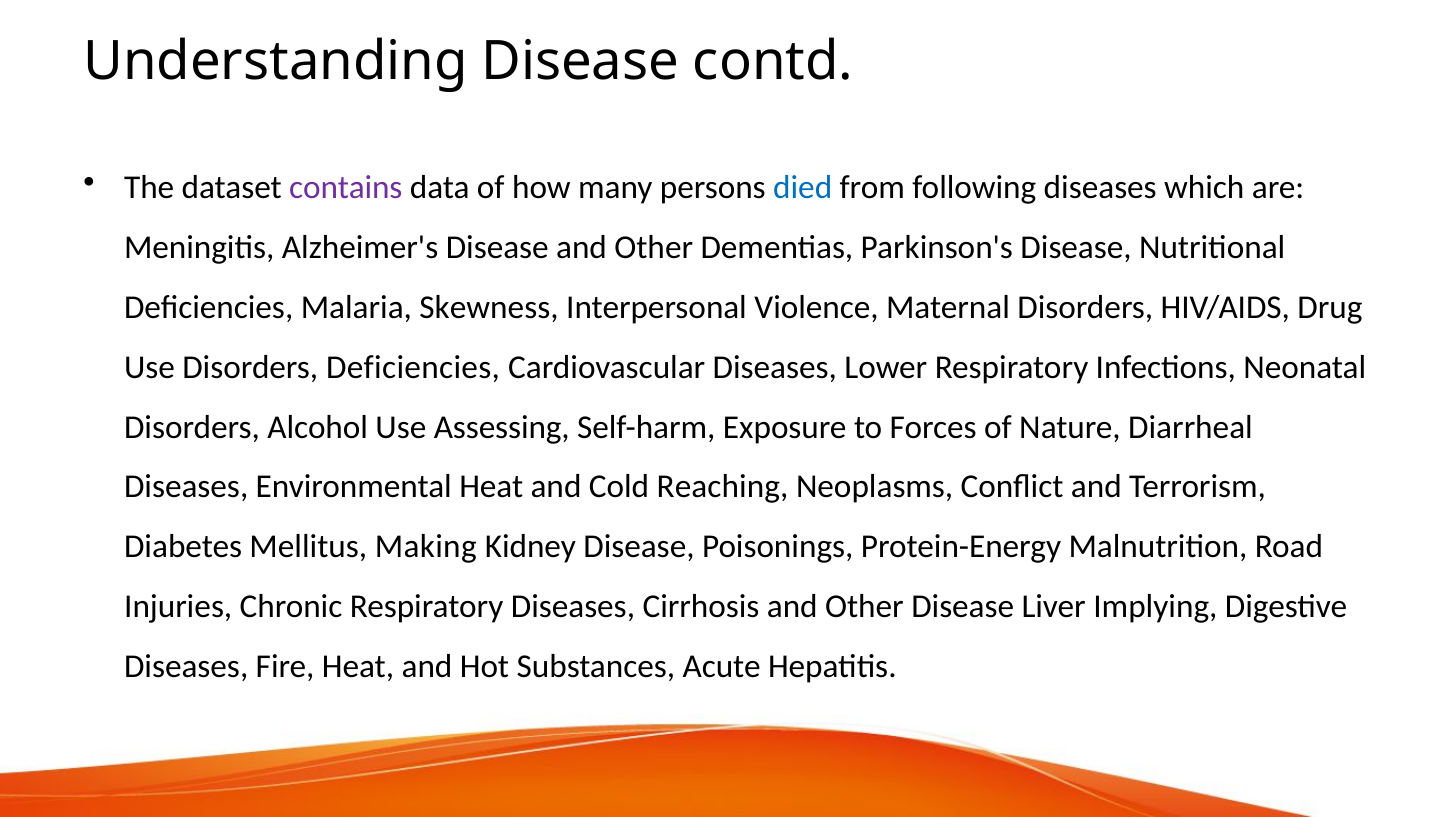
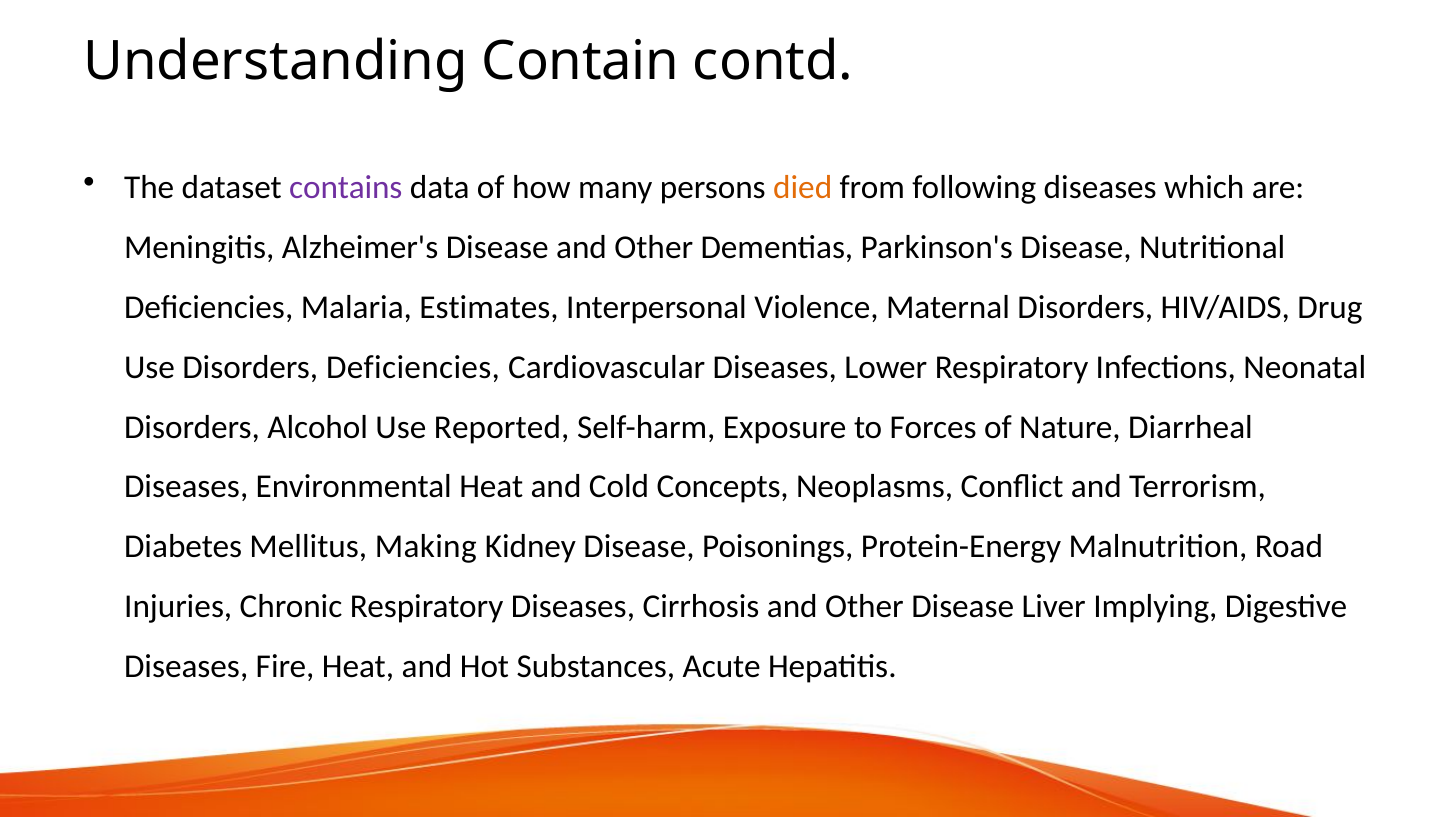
Understanding Disease: Disease -> Contain (581, 61)
died colour: blue -> orange (803, 187)
Skewness: Skewness -> Estimates (489, 307)
Assessing: Assessing -> Reported (502, 427)
Reaching: Reaching -> Concepts (723, 487)
